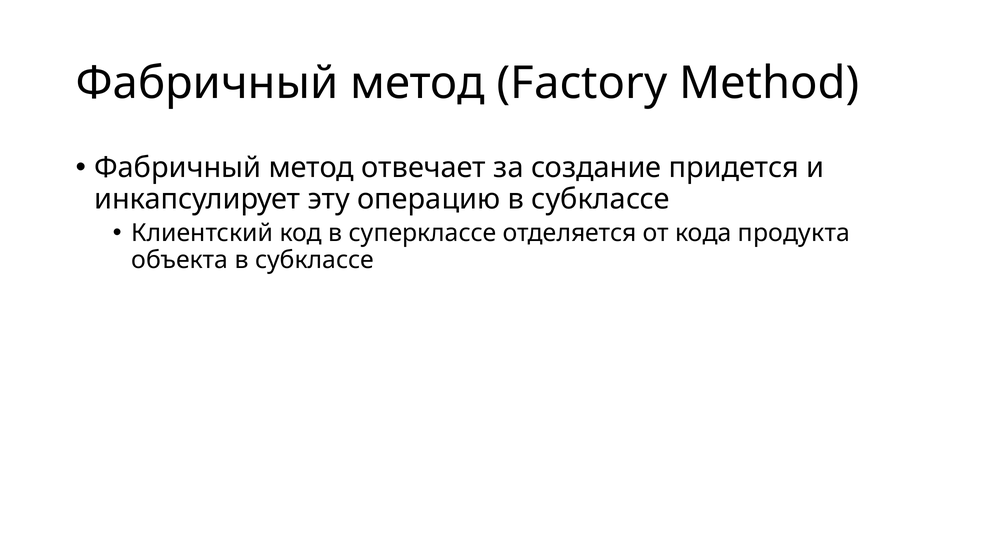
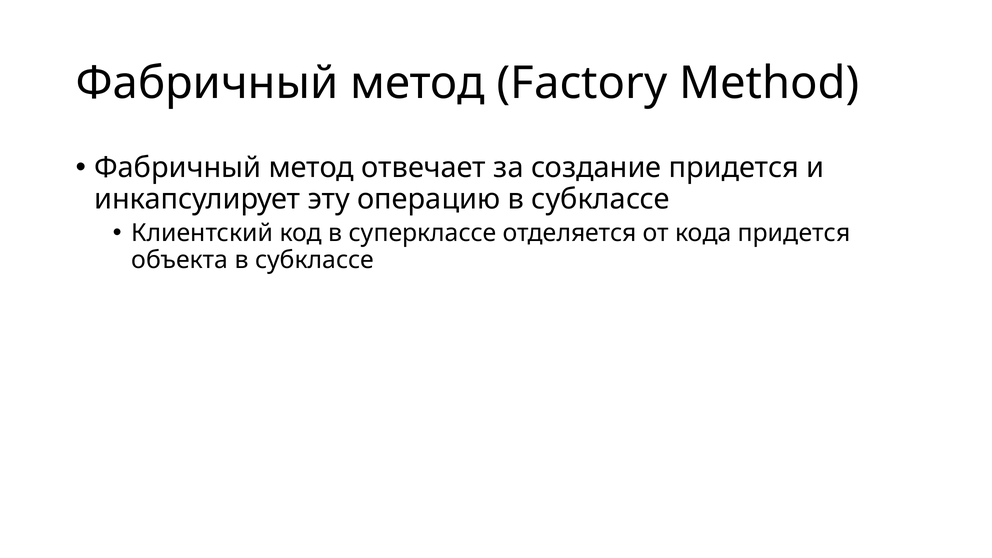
кода продукта: продукта -> придется (794, 233)
